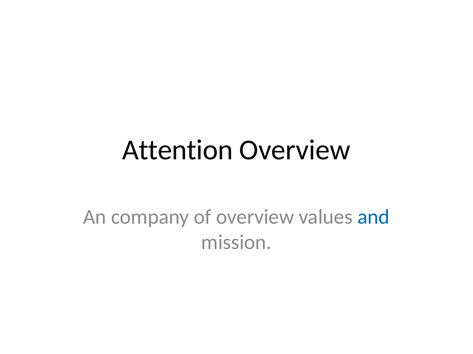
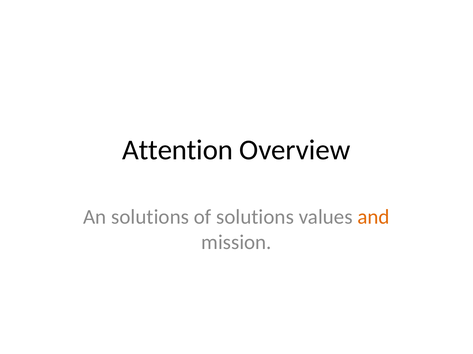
An company: company -> solutions (150, 217)
of overview: overview -> solutions (255, 217)
and colour: blue -> orange (373, 217)
